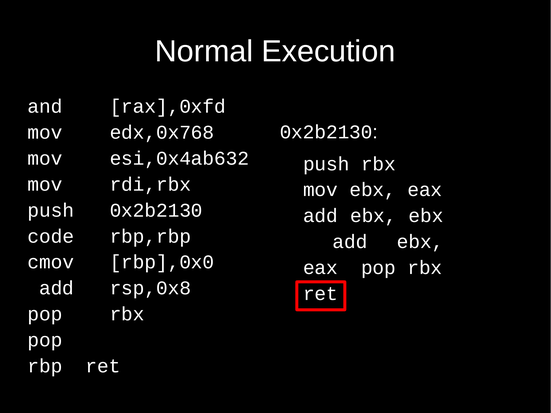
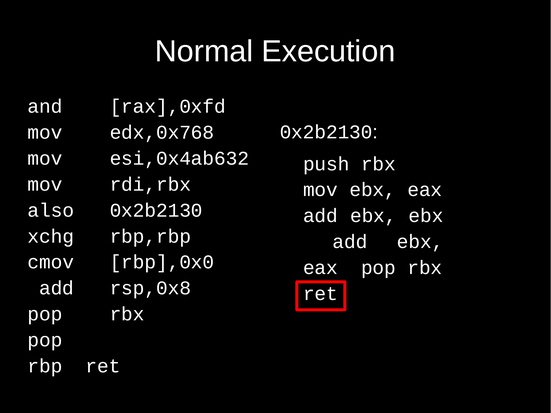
push: push -> also (51, 210)
code: code -> xchg (51, 236)
